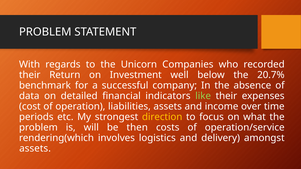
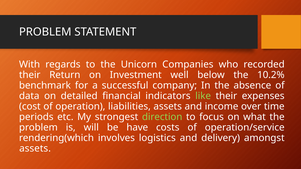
20.7%: 20.7% -> 10.2% (271, 75)
direction colour: yellow -> light green (162, 117)
then: then -> have (137, 128)
